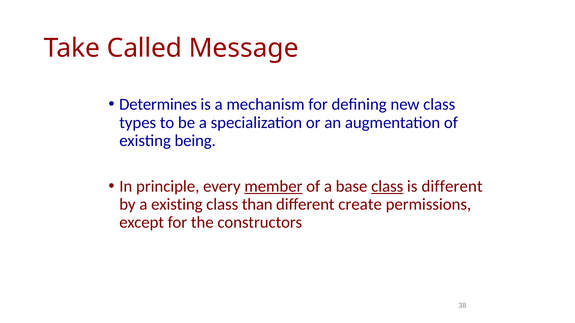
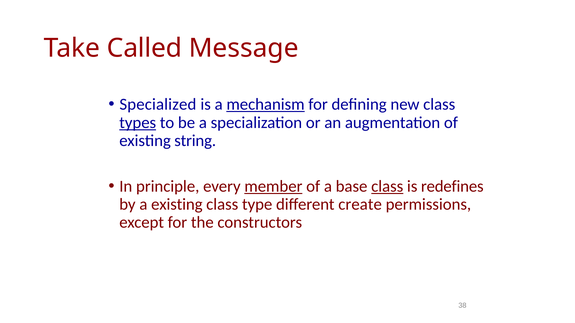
Determines: Determines -> Specialized (158, 105)
mechanism underline: none -> present (266, 105)
types underline: none -> present (138, 123)
being: being -> string (195, 141)
is different: different -> redefines (452, 186)
than: than -> type (257, 205)
